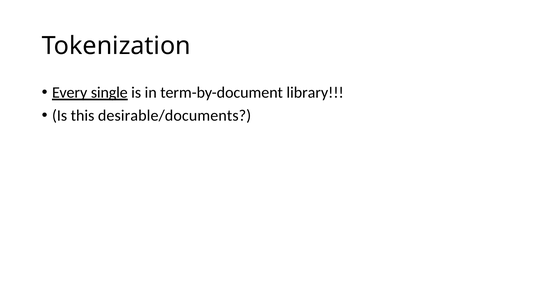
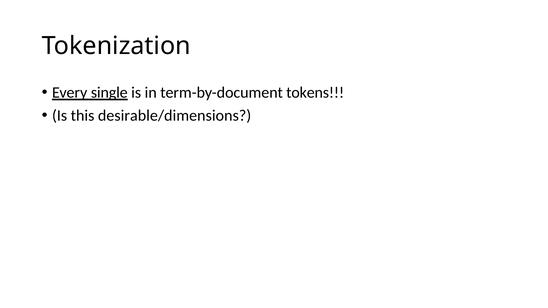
library: library -> tokens (315, 93)
desirable/documents: desirable/documents -> desirable/dimensions (175, 116)
